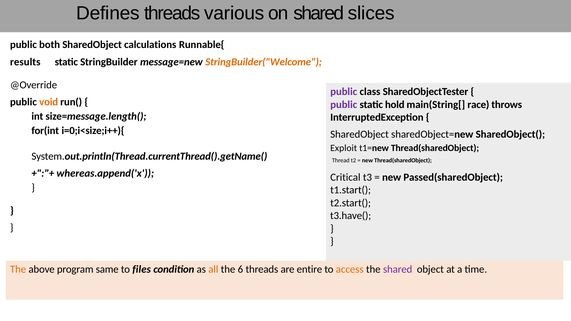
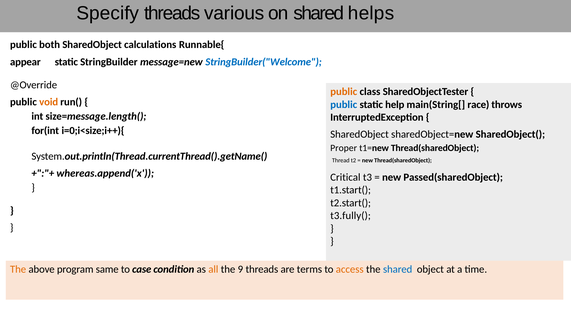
Defines: Defines -> Specify (108, 13)
slices: slices -> helps (371, 13)
results: results -> appear (25, 62)
StringBuilder("Welcome colour: orange -> blue (264, 62)
public colour: purple -> orange (344, 92)
public colour: purple -> blue (344, 105)
hold: hold -> help (395, 105)
Exploit: Exploit -> Proper (344, 148)
t3.have(: t3.have( -> t3.fully( (351, 216)
files: files -> case (142, 269)
6: 6 -> 9 (240, 269)
entire: entire -> terms (309, 269)
shared colour: purple -> blue (398, 269)
